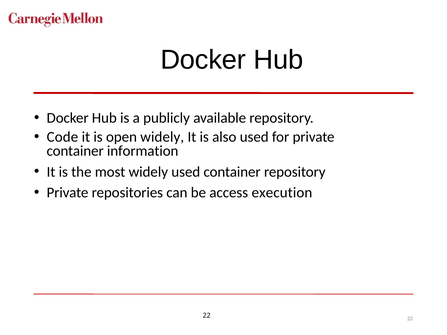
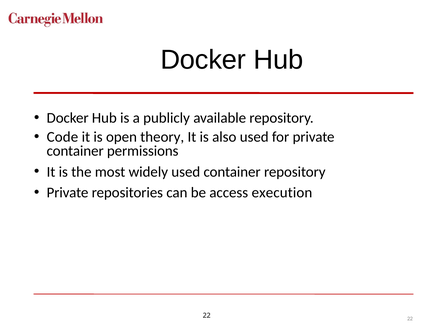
open widely: widely -> theory (162, 137)
information: information -> permissions (143, 151)
